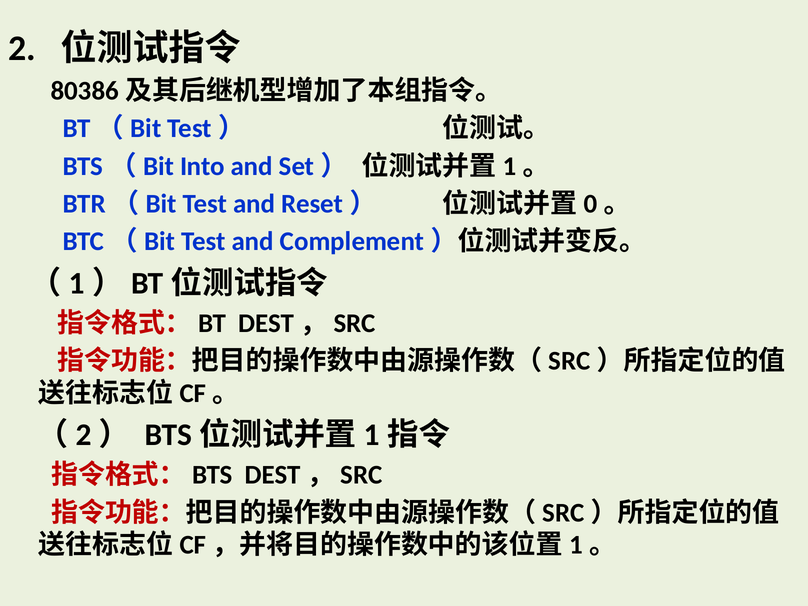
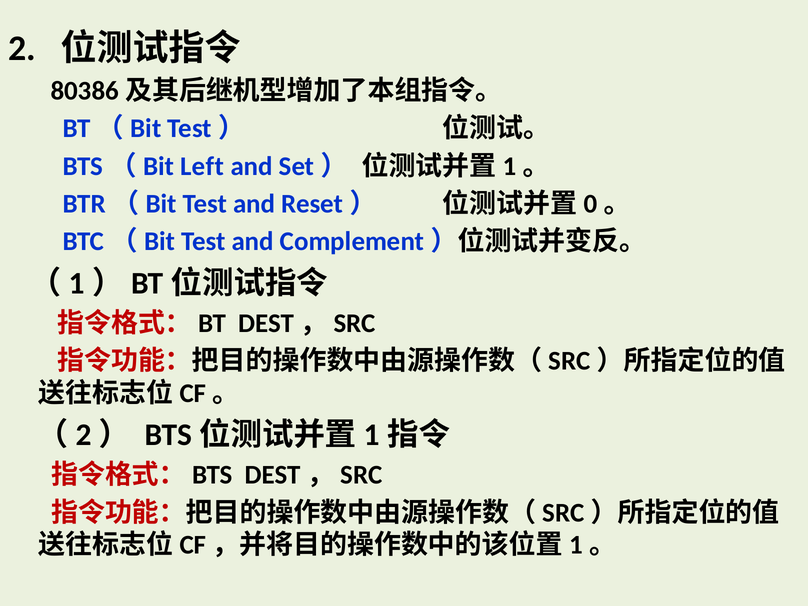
Into: Into -> Left (202, 166)
